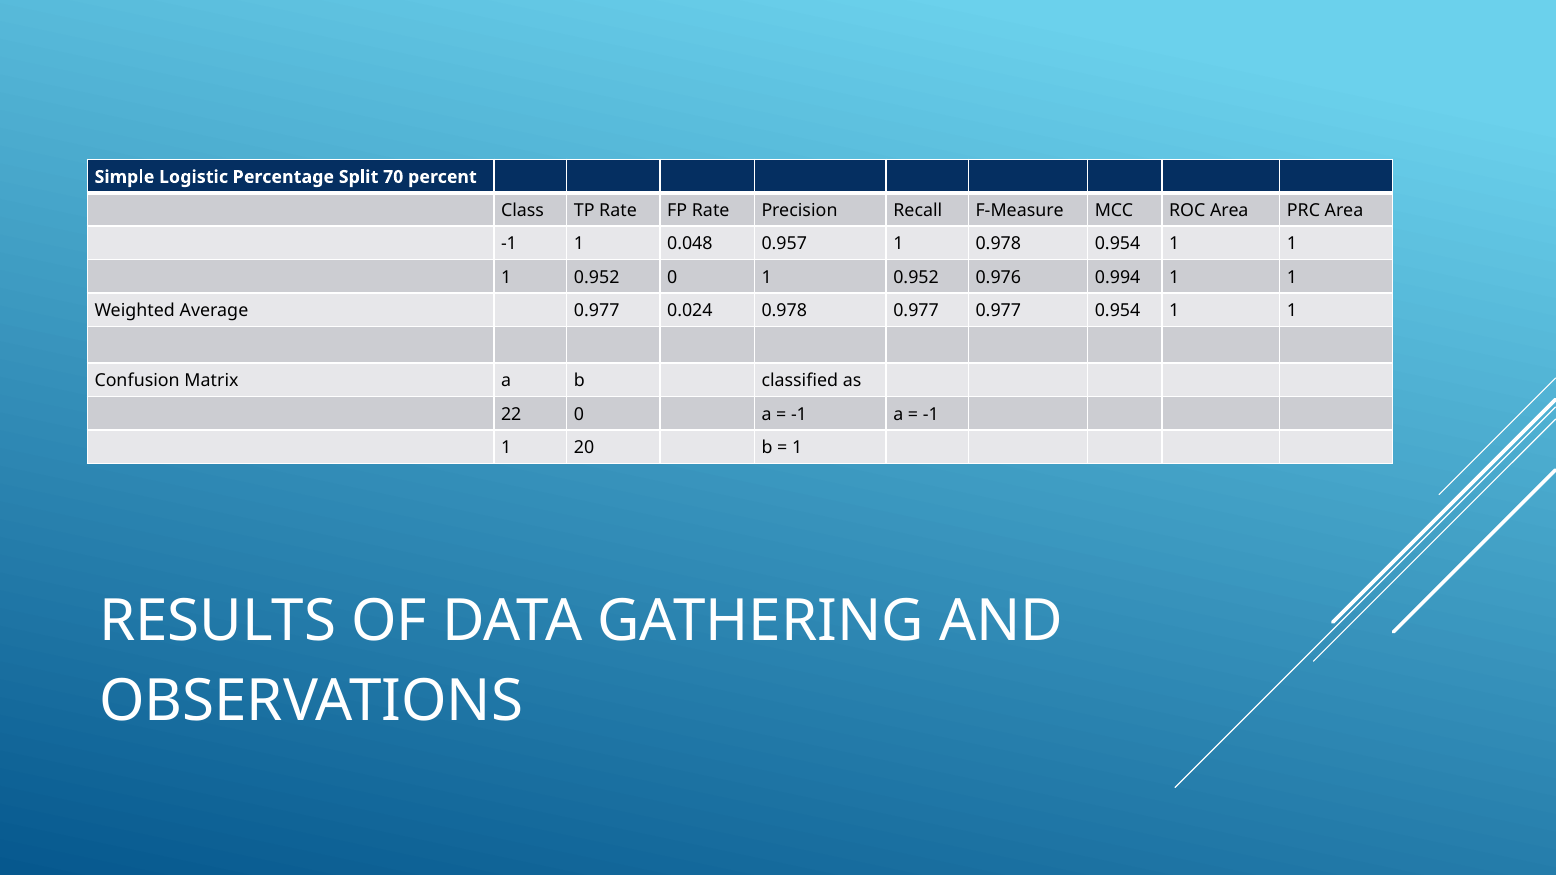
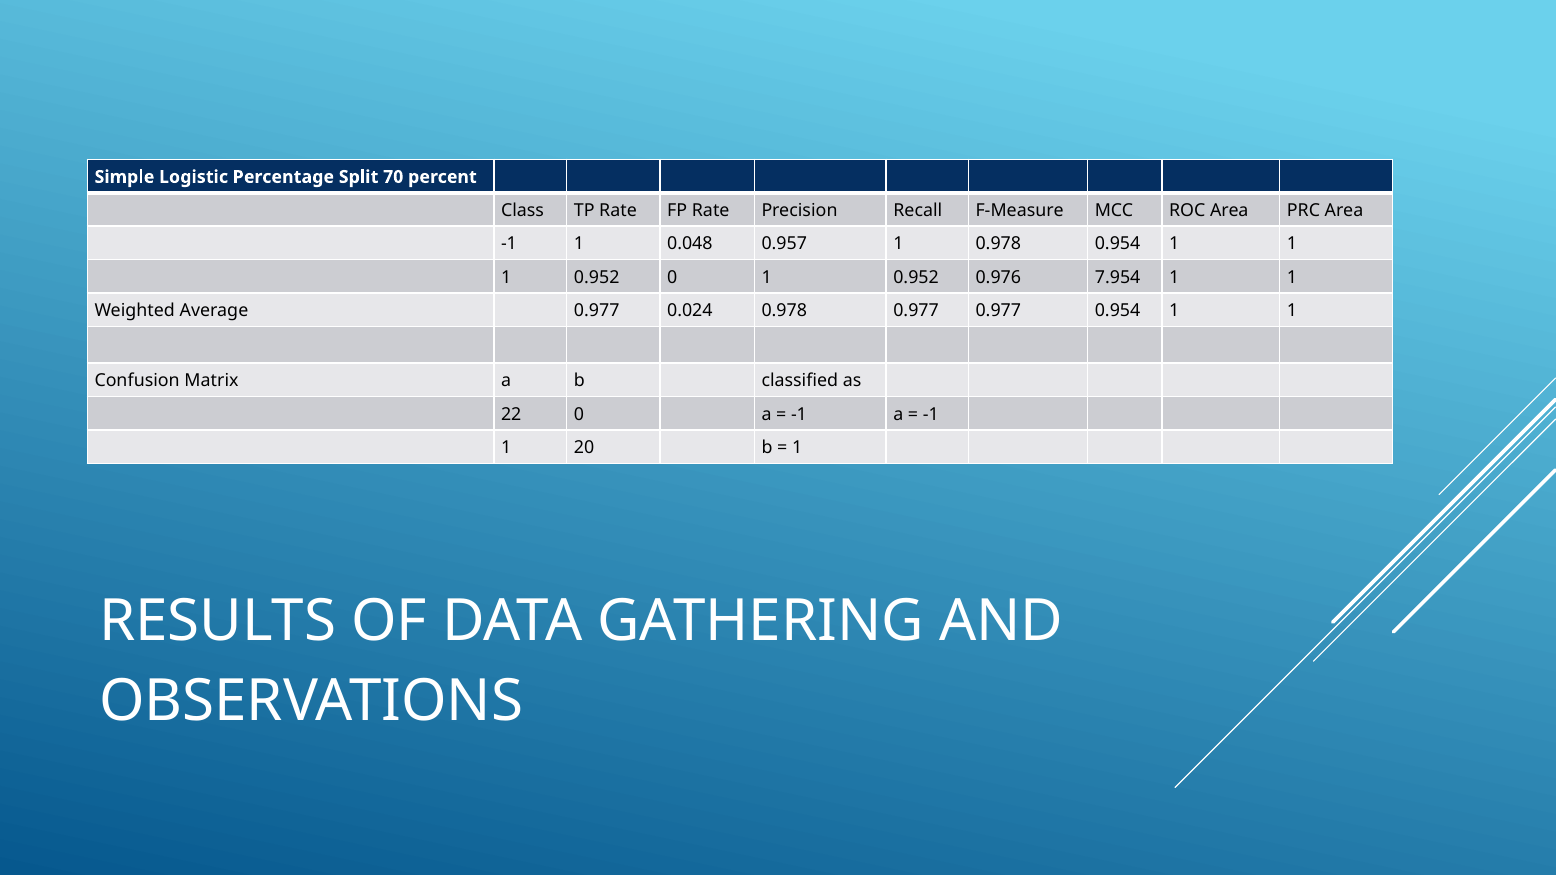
0.994: 0.994 -> 7.954 (1118, 278)
